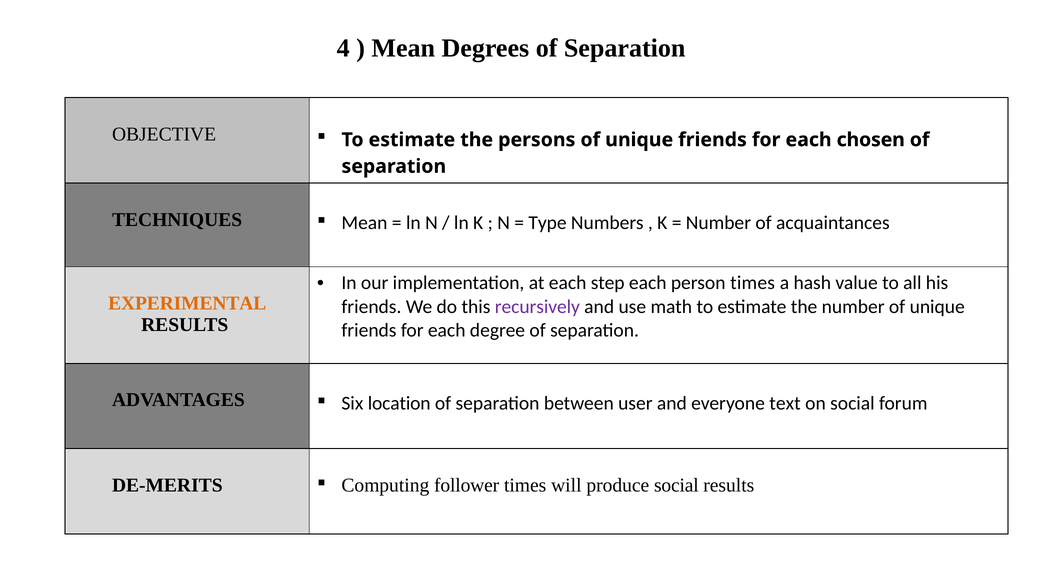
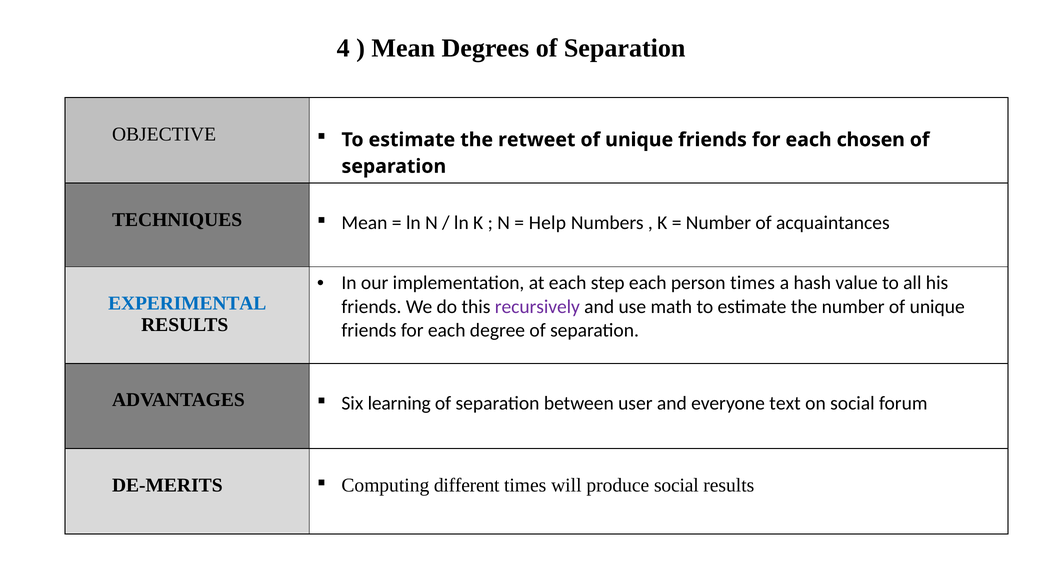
persons: persons -> retweet (537, 140)
Type: Type -> Help (547, 223)
EXPERIMENTAL colour: orange -> blue (187, 303)
location: location -> learning (399, 403)
follower: follower -> different (467, 485)
